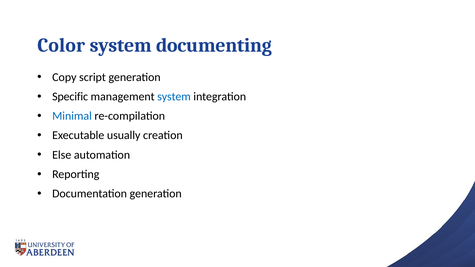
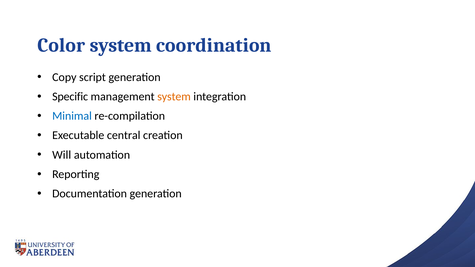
documenting: documenting -> coordination (214, 45)
system colour: blue -> orange (174, 97)
usually: usually -> central (124, 135)
Else: Else -> Will (62, 155)
